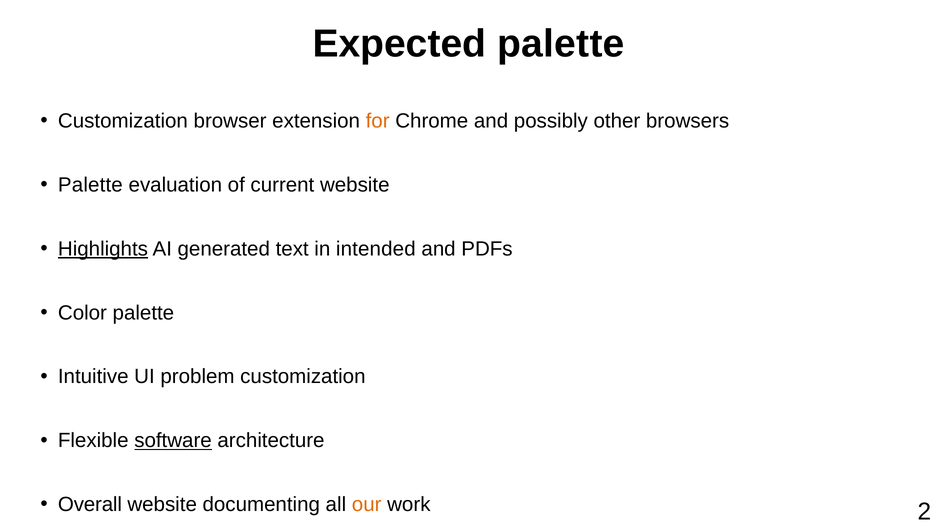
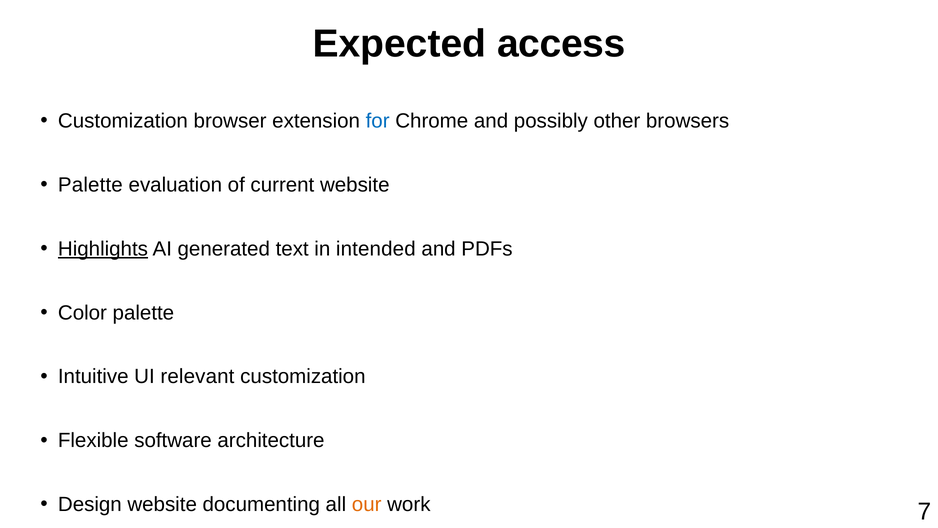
Expected palette: palette -> access (561, 44)
for colour: orange -> blue (378, 121)
problem: problem -> relevant (197, 376)
software underline: present -> none (173, 440)
Overall: Overall -> Design (90, 504)
2: 2 -> 7 (924, 511)
